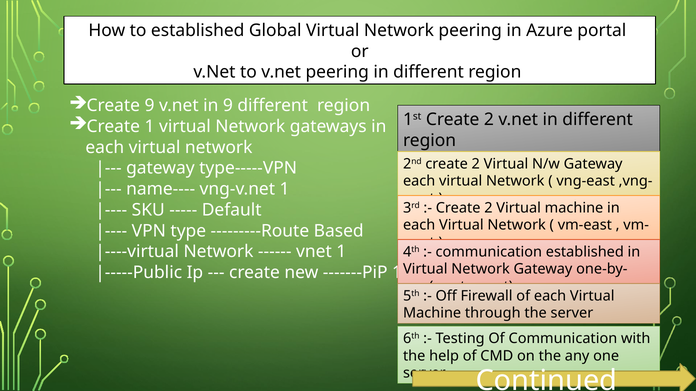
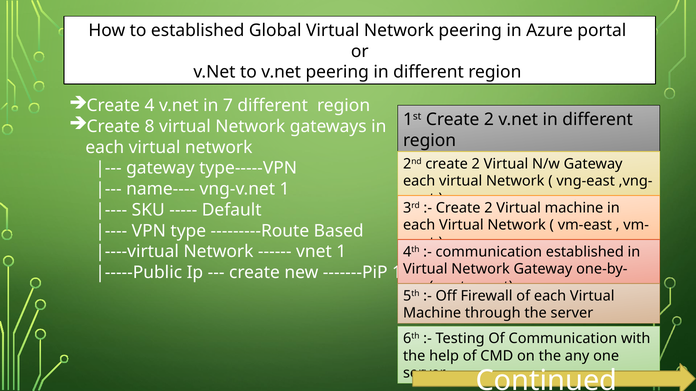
Create 9: 9 -> 4 (150, 106)
in 9: 9 -> 7 (228, 106)
Create 1: 1 -> 8 (150, 127)
